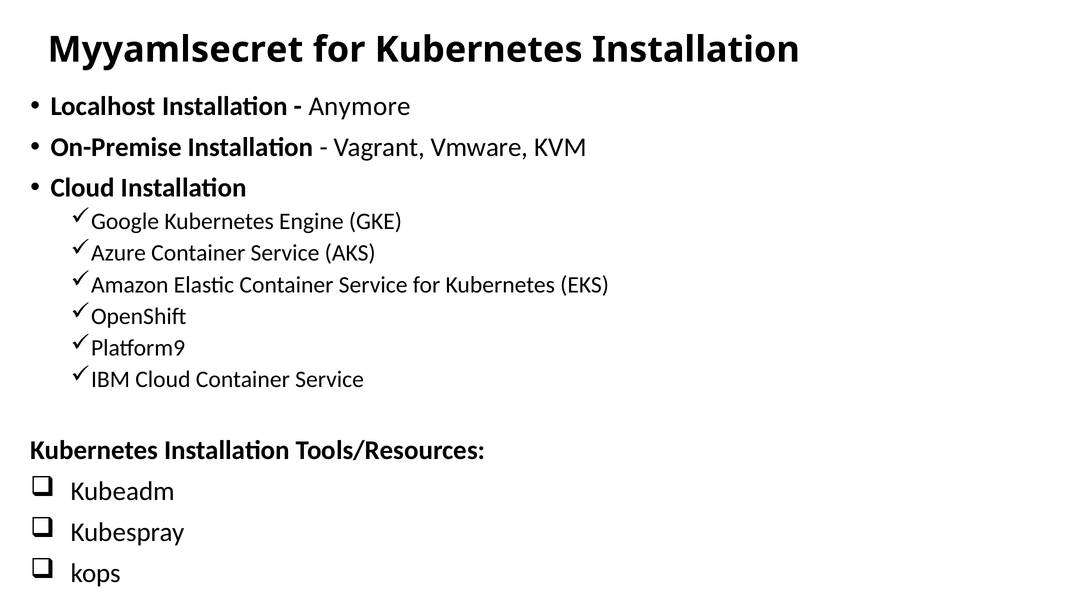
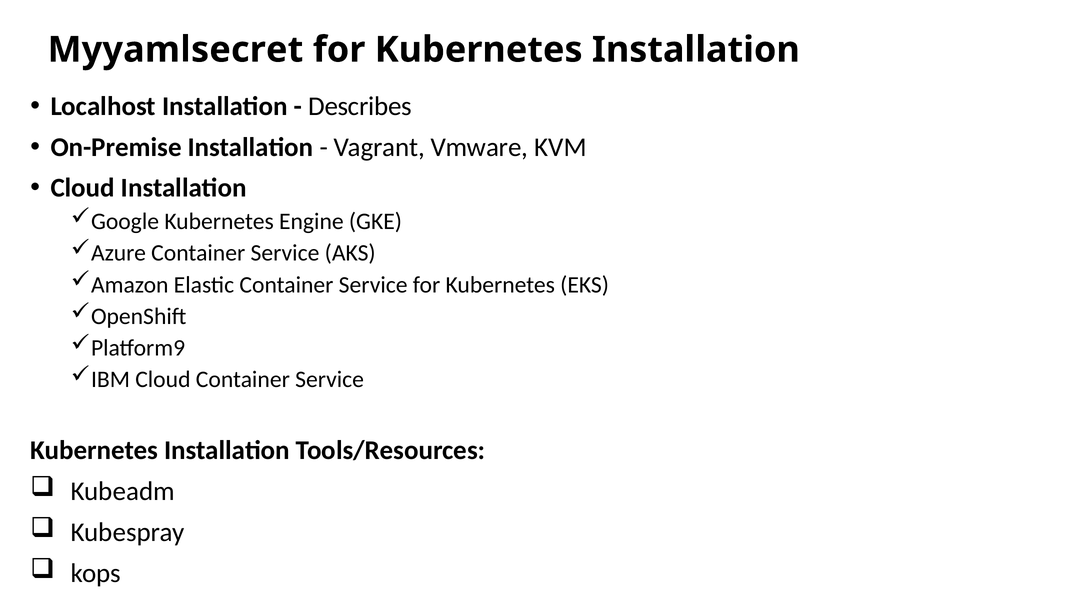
Anymore: Anymore -> Describes (360, 106)
